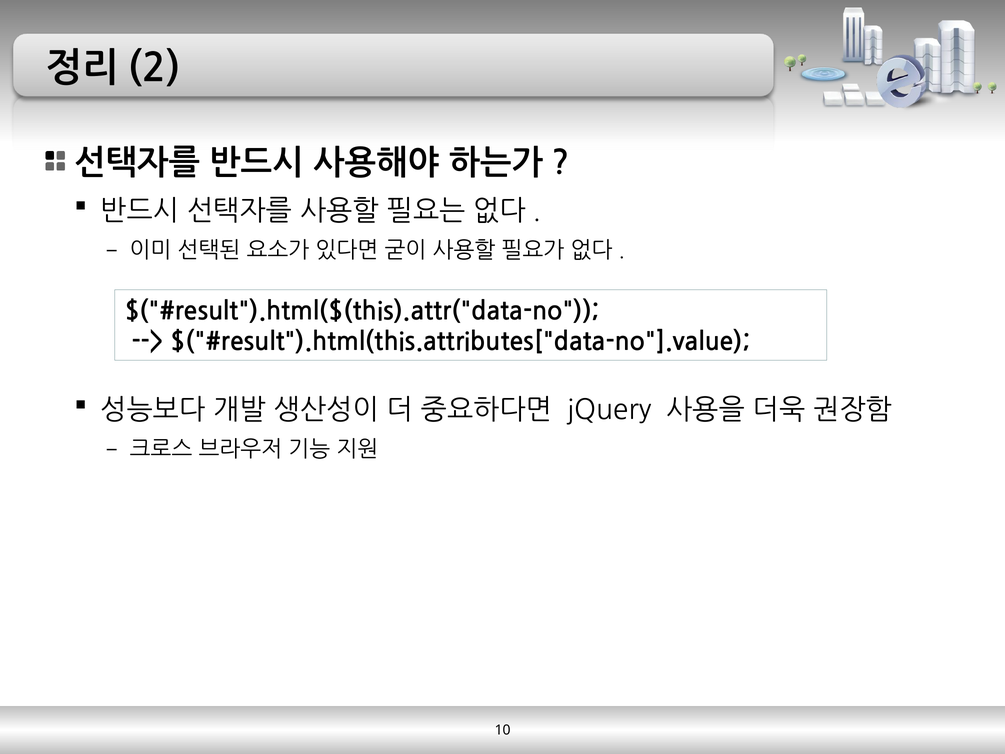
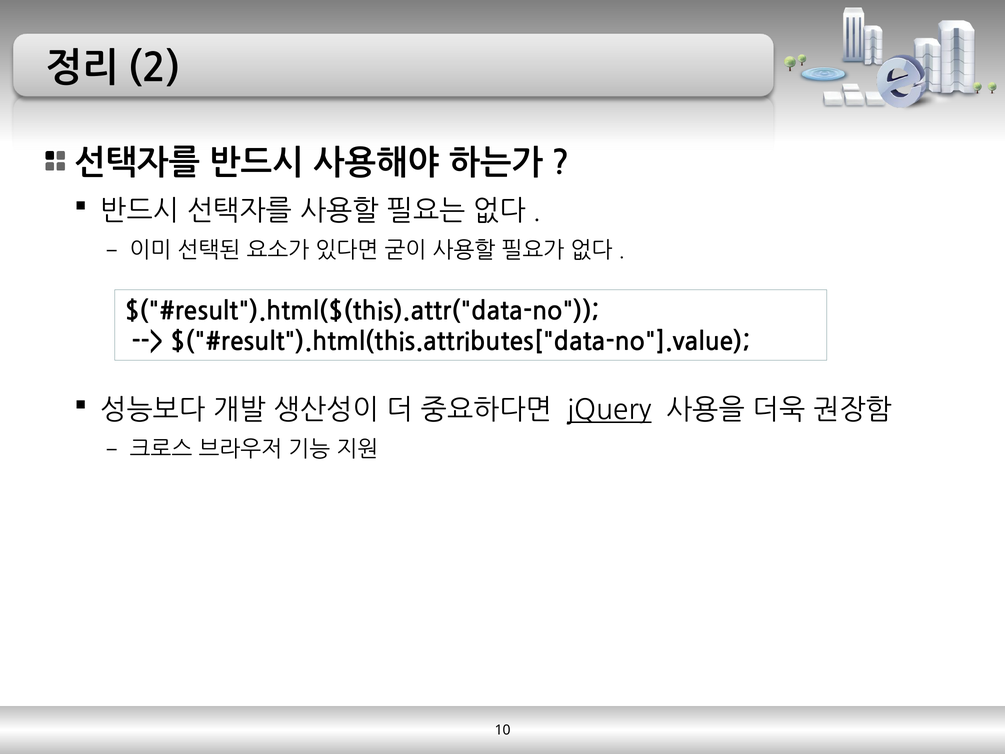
jQuery underline: none -> present (609, 410)
